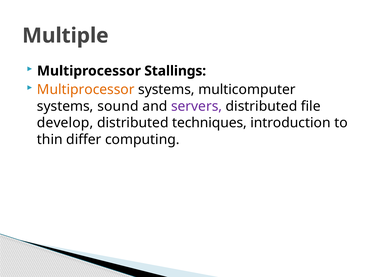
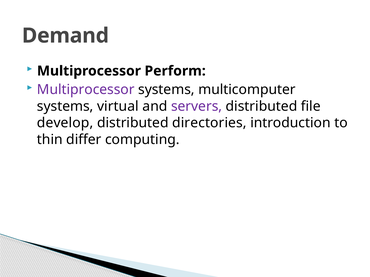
Multiple: Multiple -> Demand (65, 36)
Stallings: Stallings -> Perform (175, 71)
Multiprocessor colour: orange -> purple (86, 90)
sound: sound -> virtual (118, 106)
techniques: techniques -> directories (209, 123)
